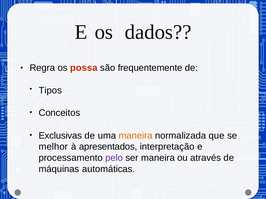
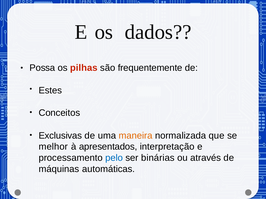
Regra: Regra -> Possa (42, 68)
possa: possa -> pilhas (84, 68)
Tipos: Tipos -> Estes (50, 91)
pelo colour: purple -> blue (114, 158)
ser maneira: maneira -> binárias (158, 158)
